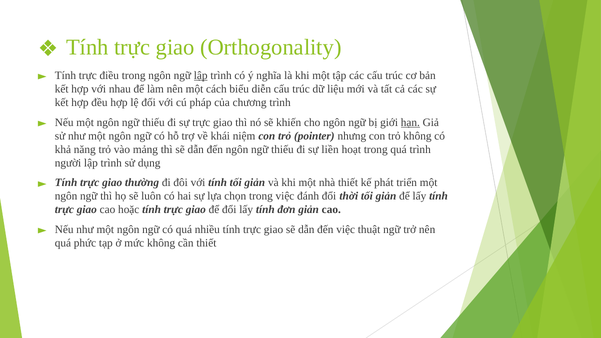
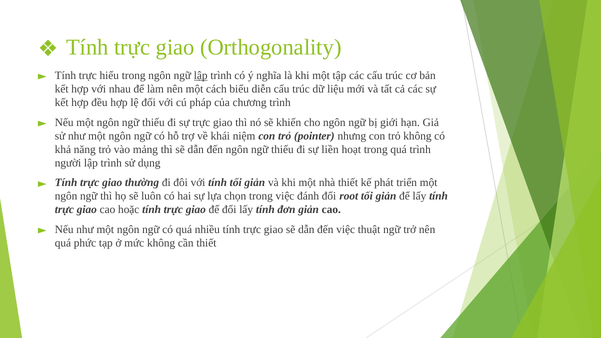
điều: điều -> hiểu (109, 76)
hạn underline: present -> none (410, 122)
thời: thời -> root (349, 196)
